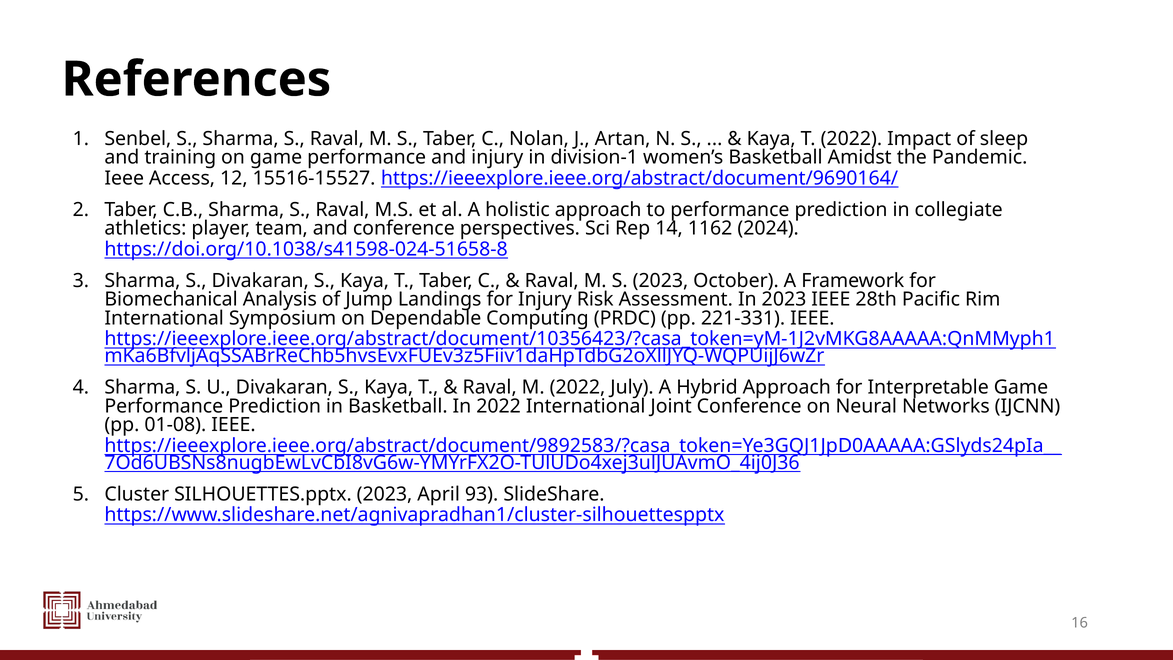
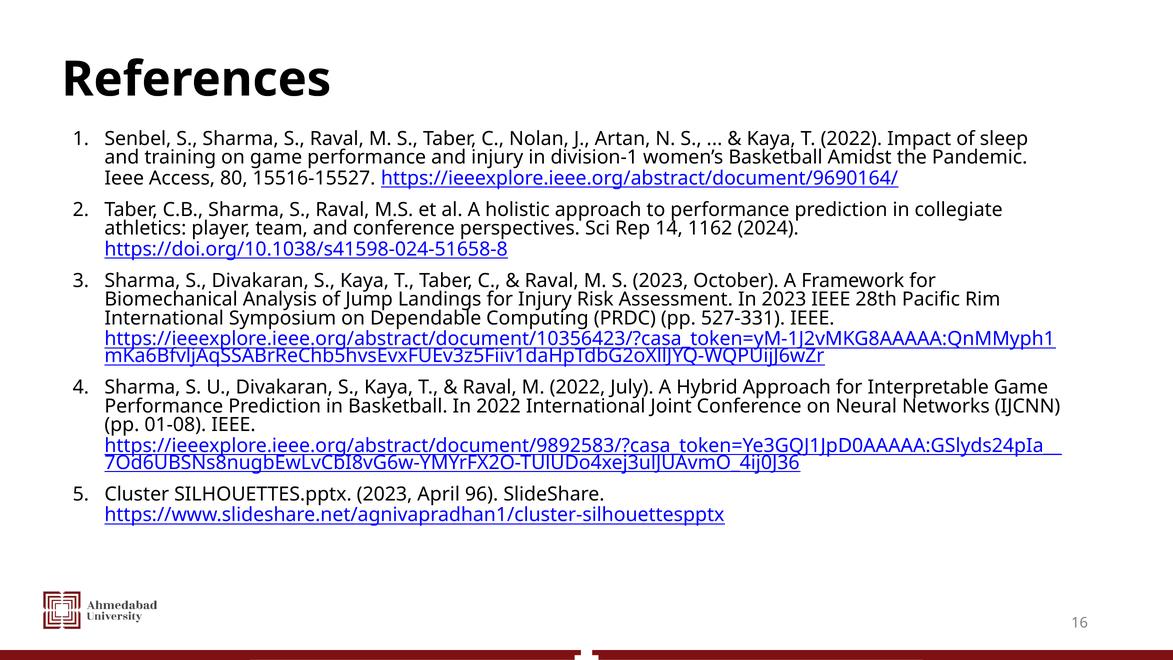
12: 12 -> 80 (234, 178)
221-331: 221-331 -> 527-331 (743, 318)
93: 93 -> 96 (482, 494)
